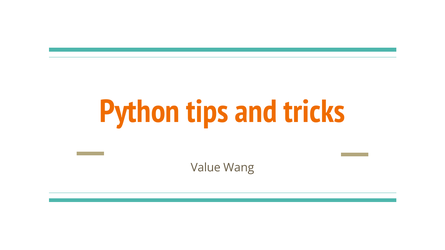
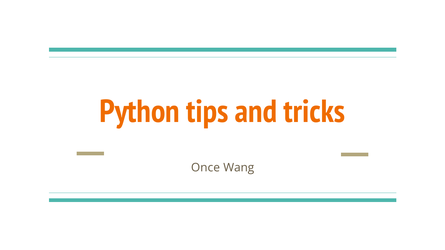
Value: Value -> Once (206, 168)
